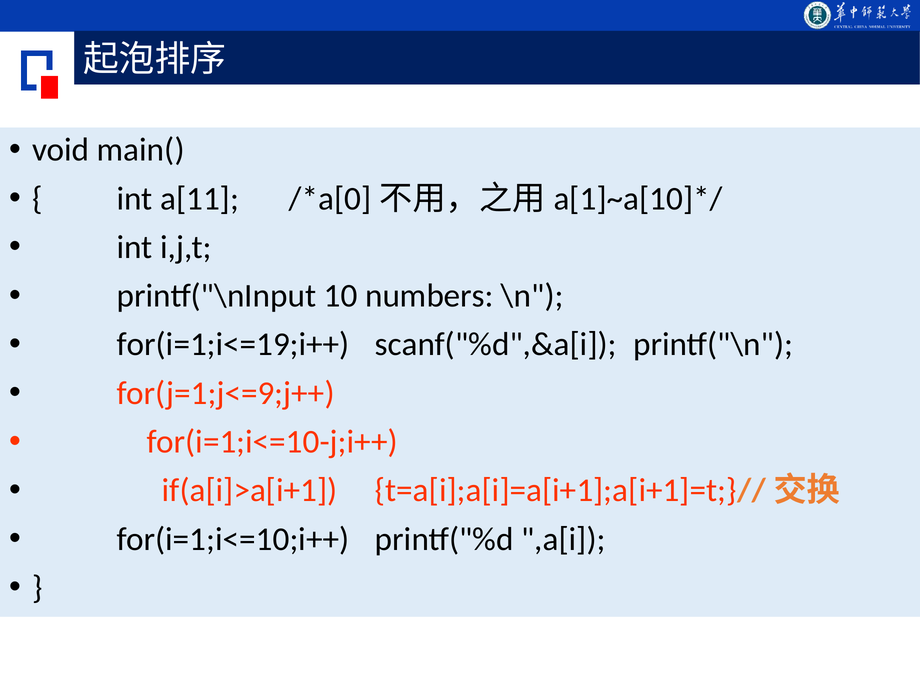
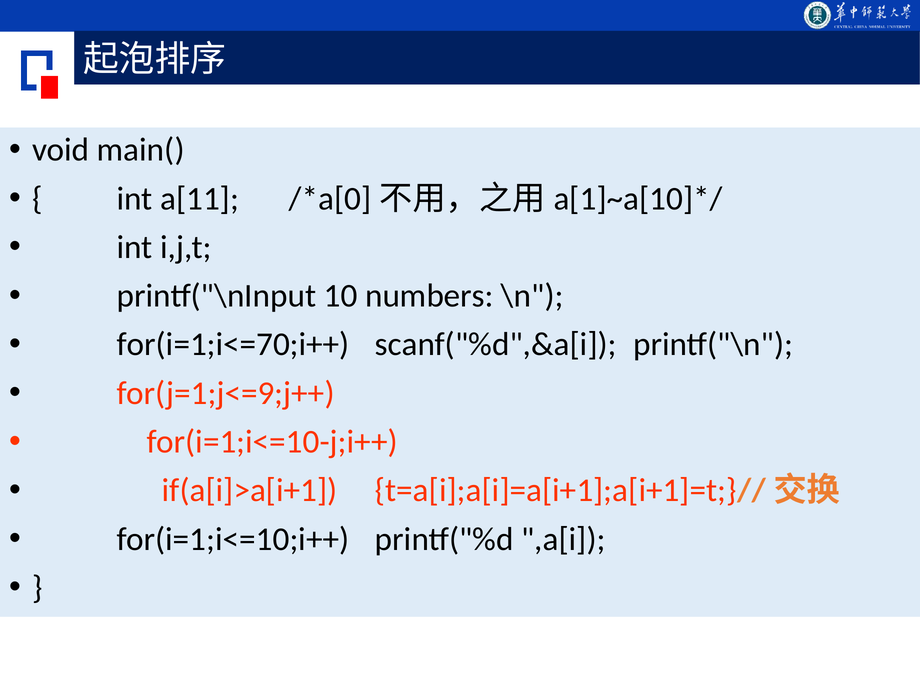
for(i=1;i<=19;i++: for(i=1;i<=19;i++ -> for(i=1;i<=70;i++ (233, 345)
